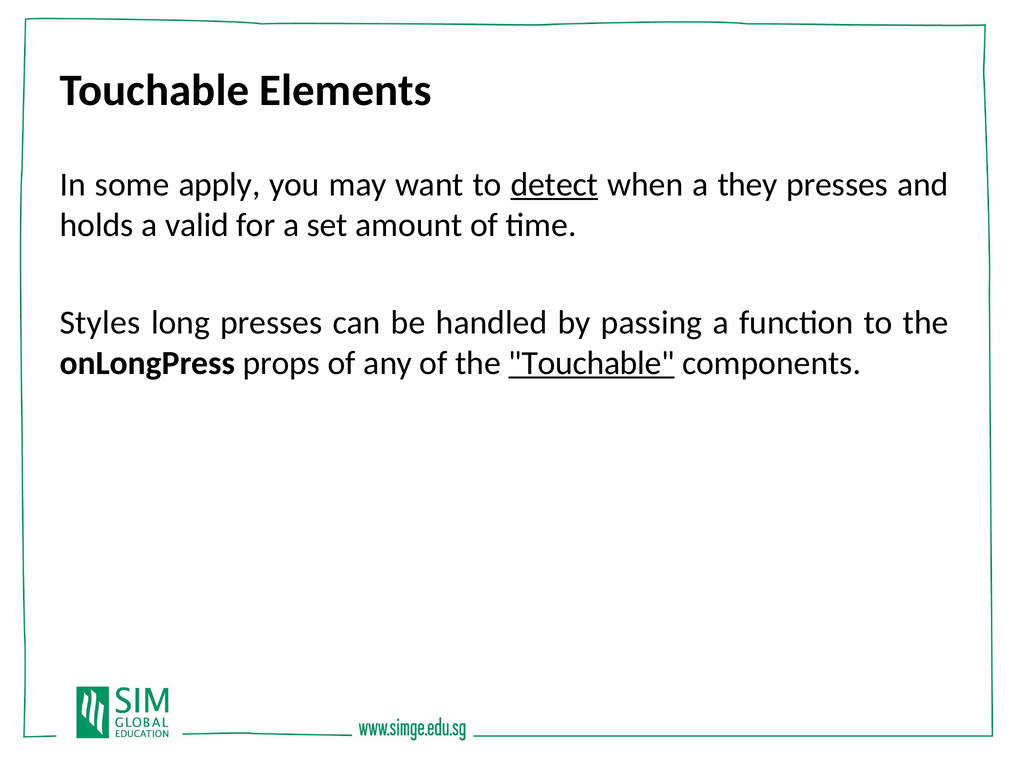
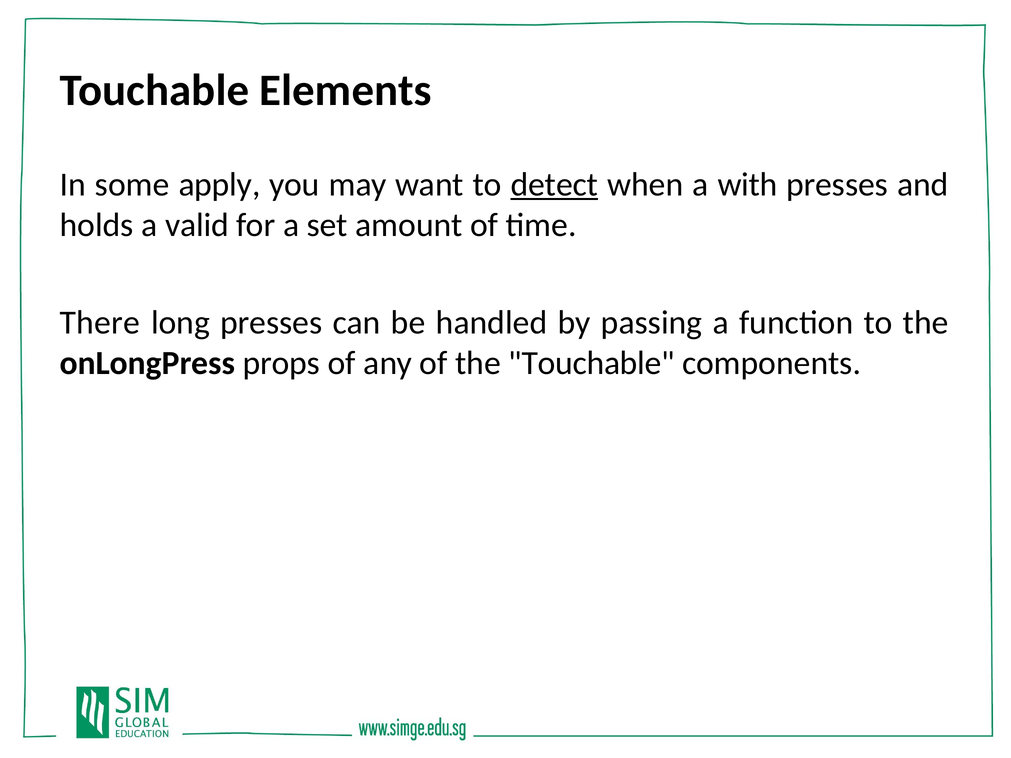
they: they -> with (748, 185)
Styles: Styles -> There (100, 323)
Touchable underline: present -> none (592, 363)
